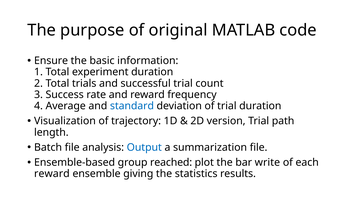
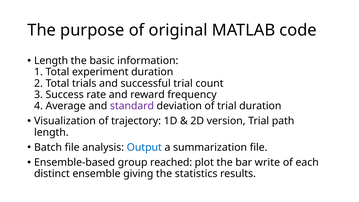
Ensure: Ensure -> Length (51, 61)
standard colour: blue -> purple (132, 106)
reward: reward -> distinct (52, 174)
